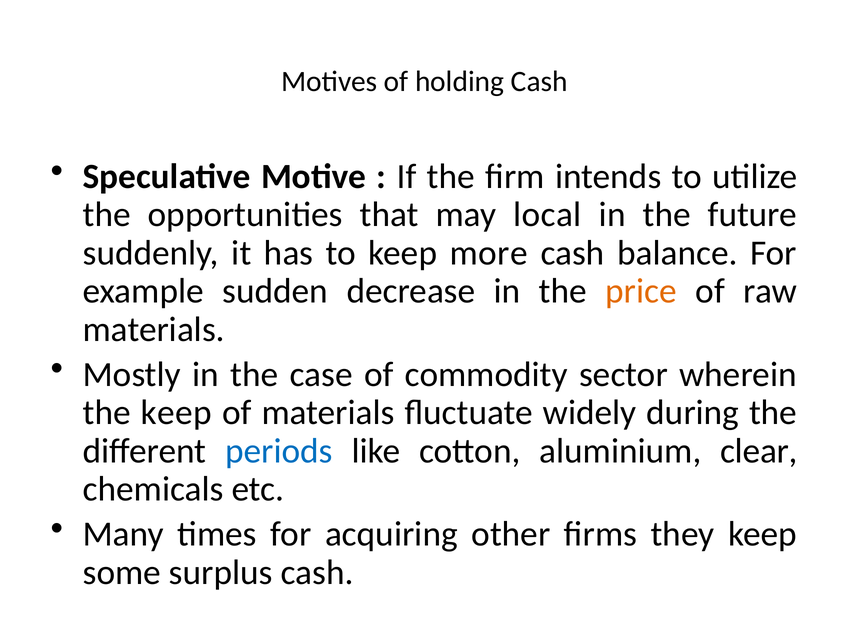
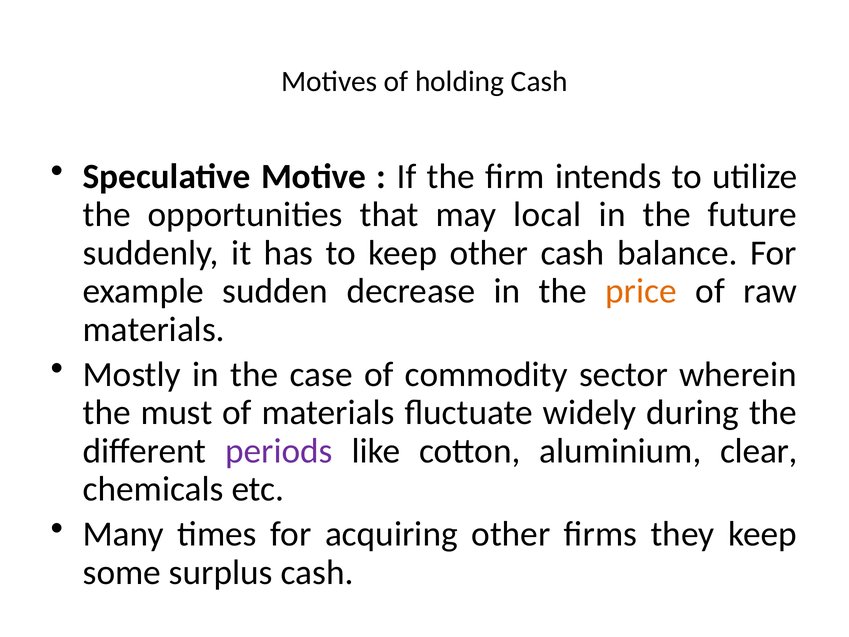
keep more: more -> other (489, 253)
the keep: keep -> must (176, 413)
periods colour: blue -> purple (279, 451)
